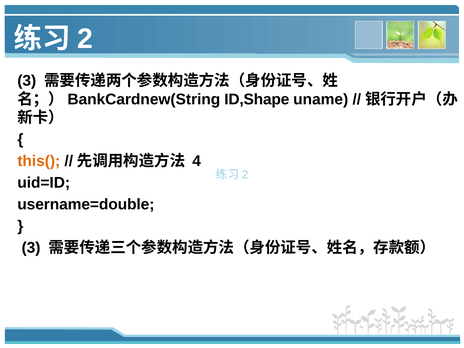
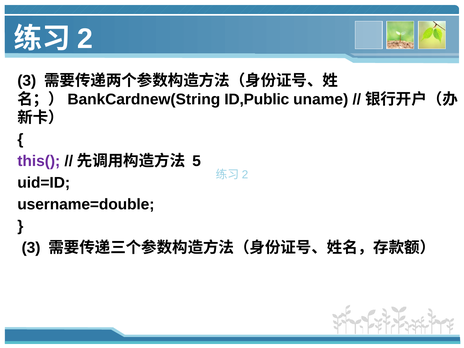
ID,Shape: ID,Shape -> ID,Public (257, 99)
this( colour: orange -> purple (39, 161)
4: 4 -> 5 (197, 161)
